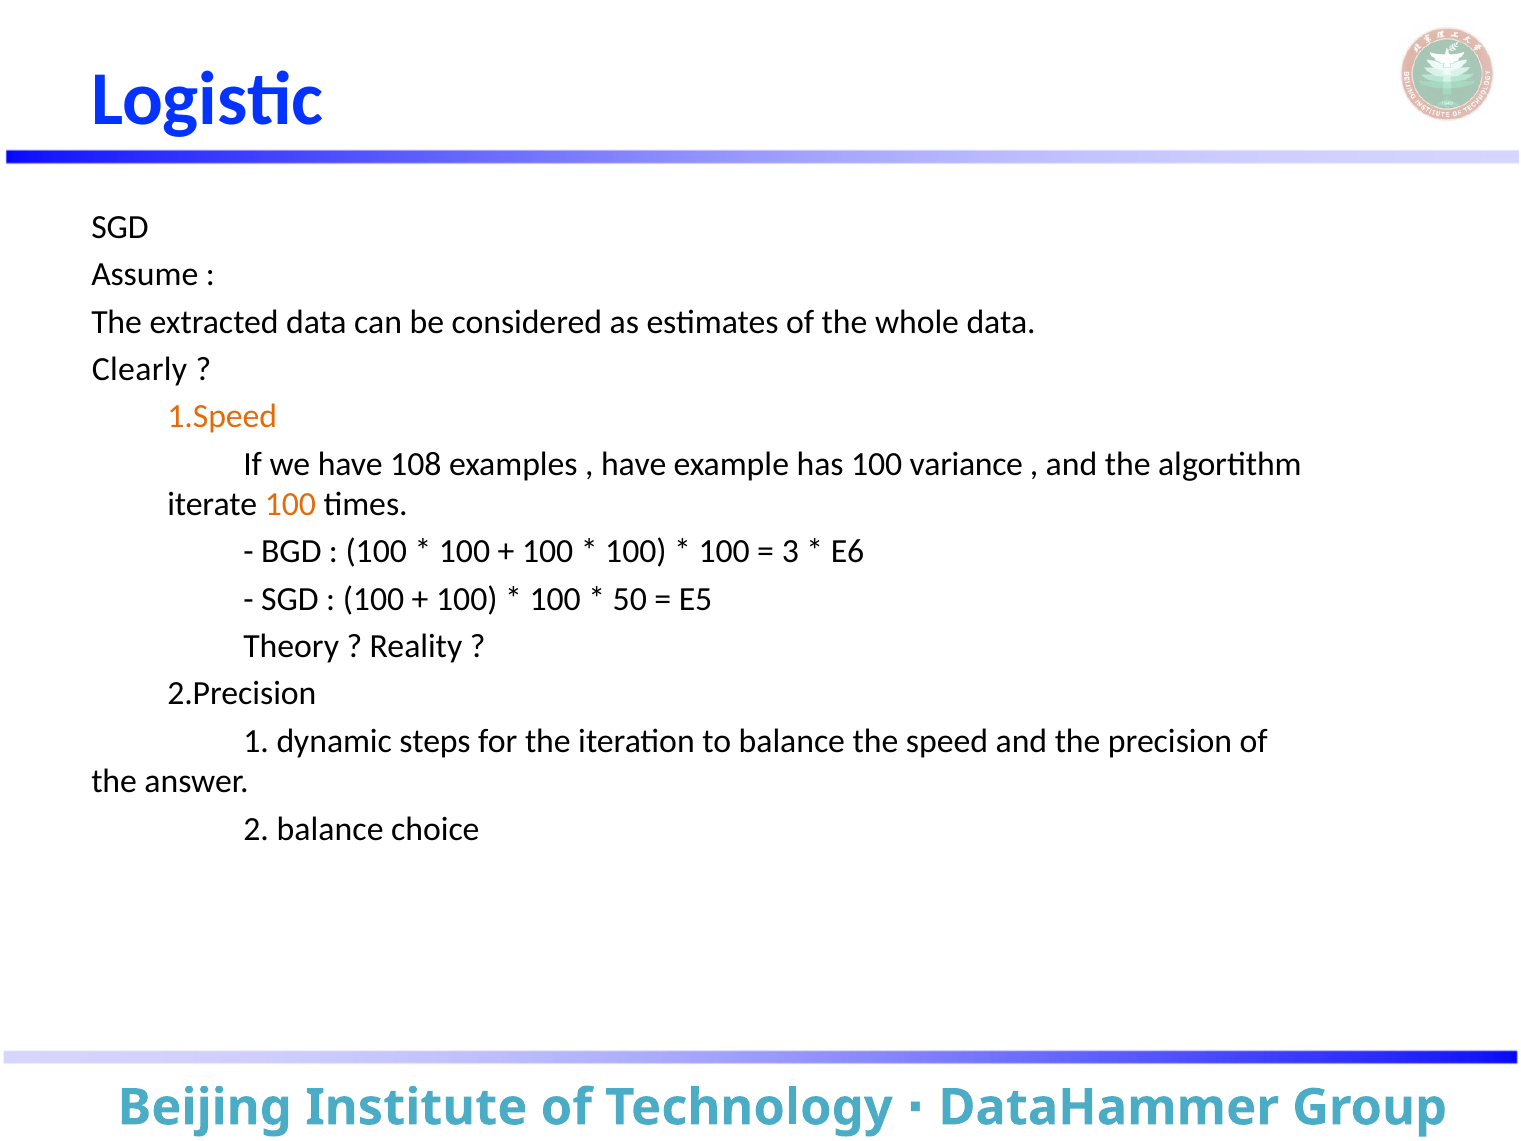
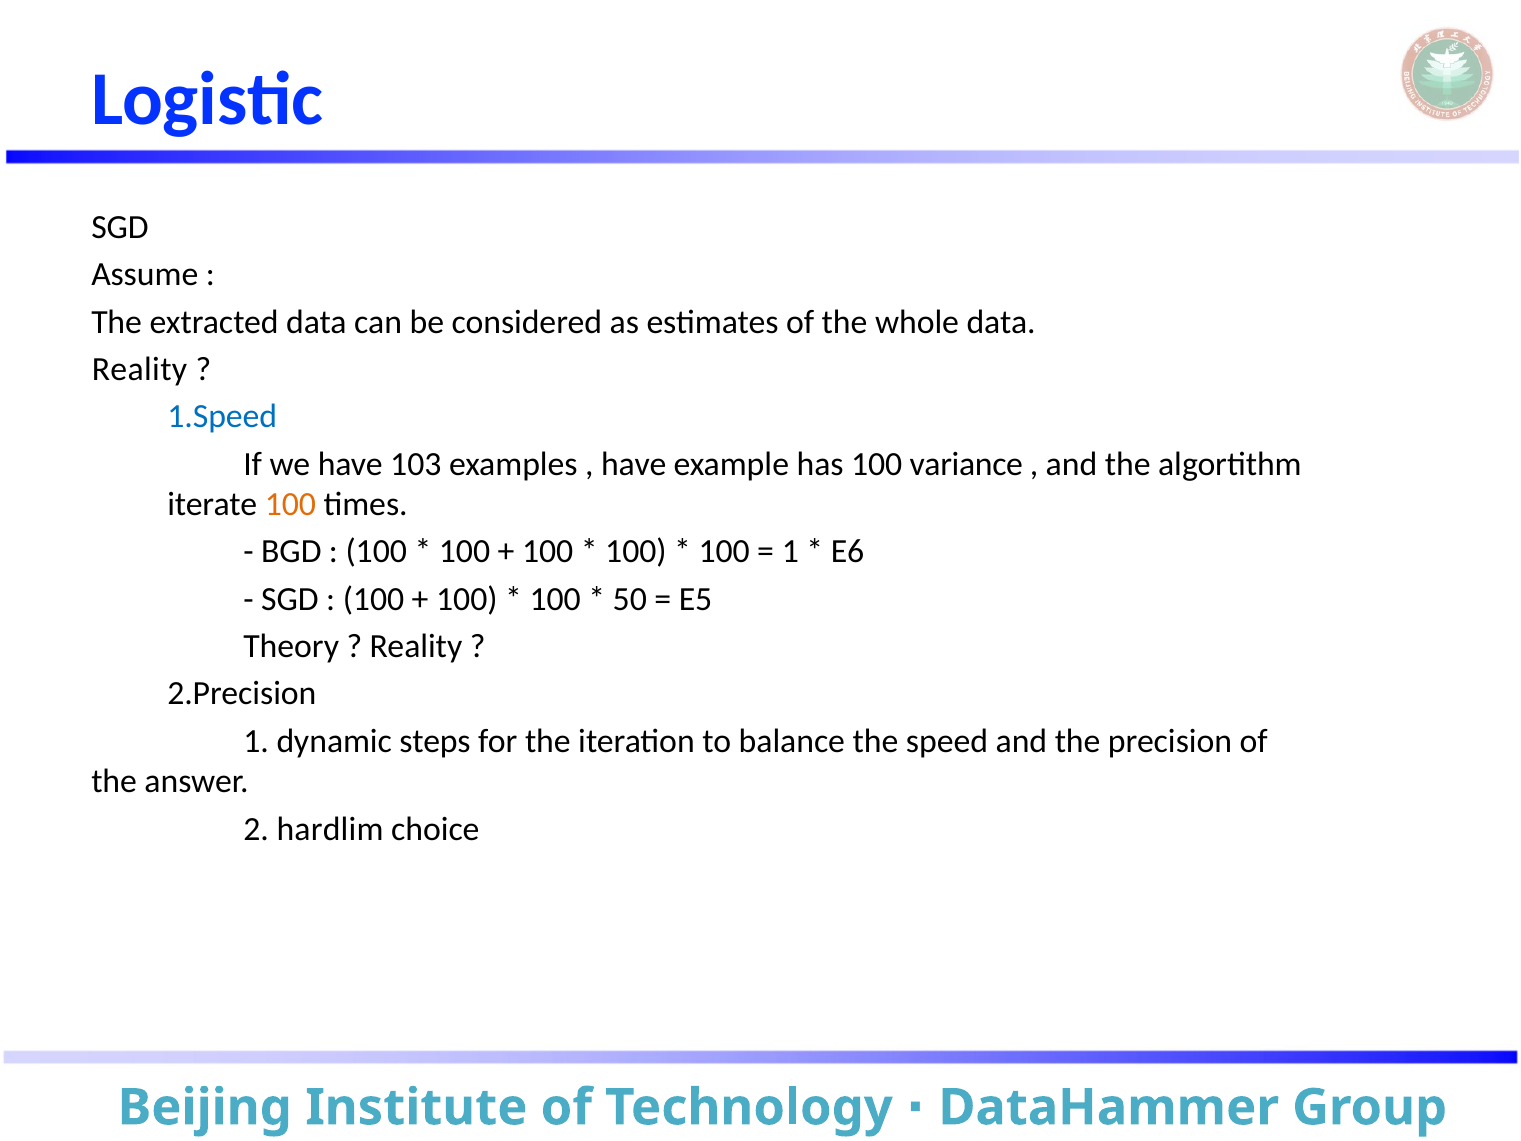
Clearly: Clearly -> Reality (140, 369)
1.Speed colour: orange -> blue (222, 416)
108: 108 -> 103 (416, 464)
3: 3 -> 1 (790, 552)
2 balance: balance -> hardlim (330, 829)
